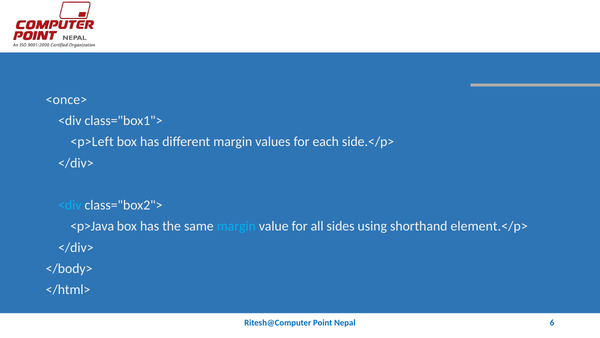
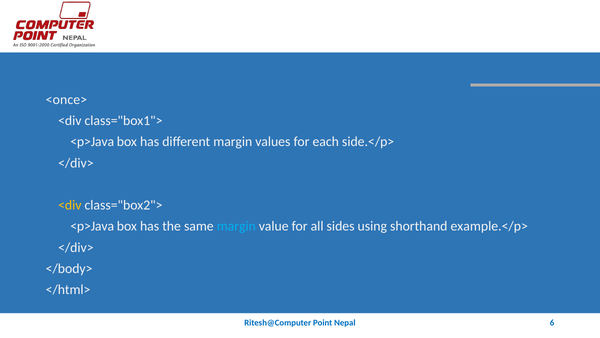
<p>Left: <p>Left -> <p>Java (92, 142)
<div colour: light blue -> yellow (70, 205)
element.</p>: element.</p> -> example.</p> (489, 226)
